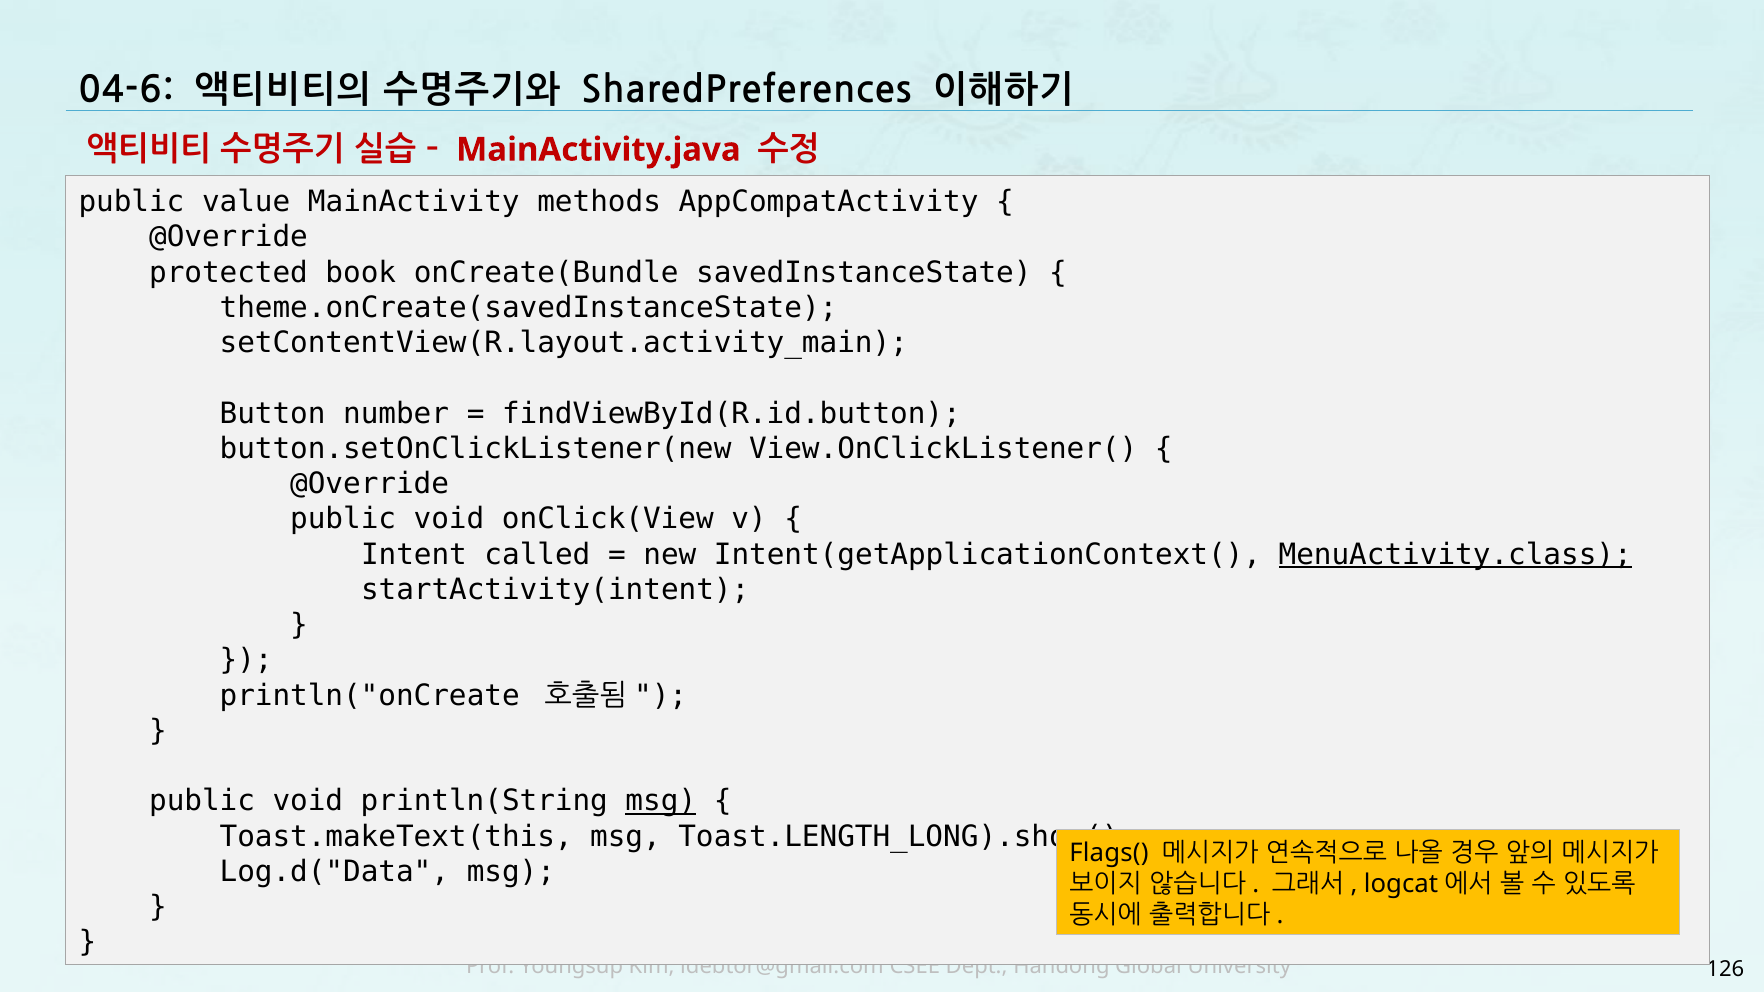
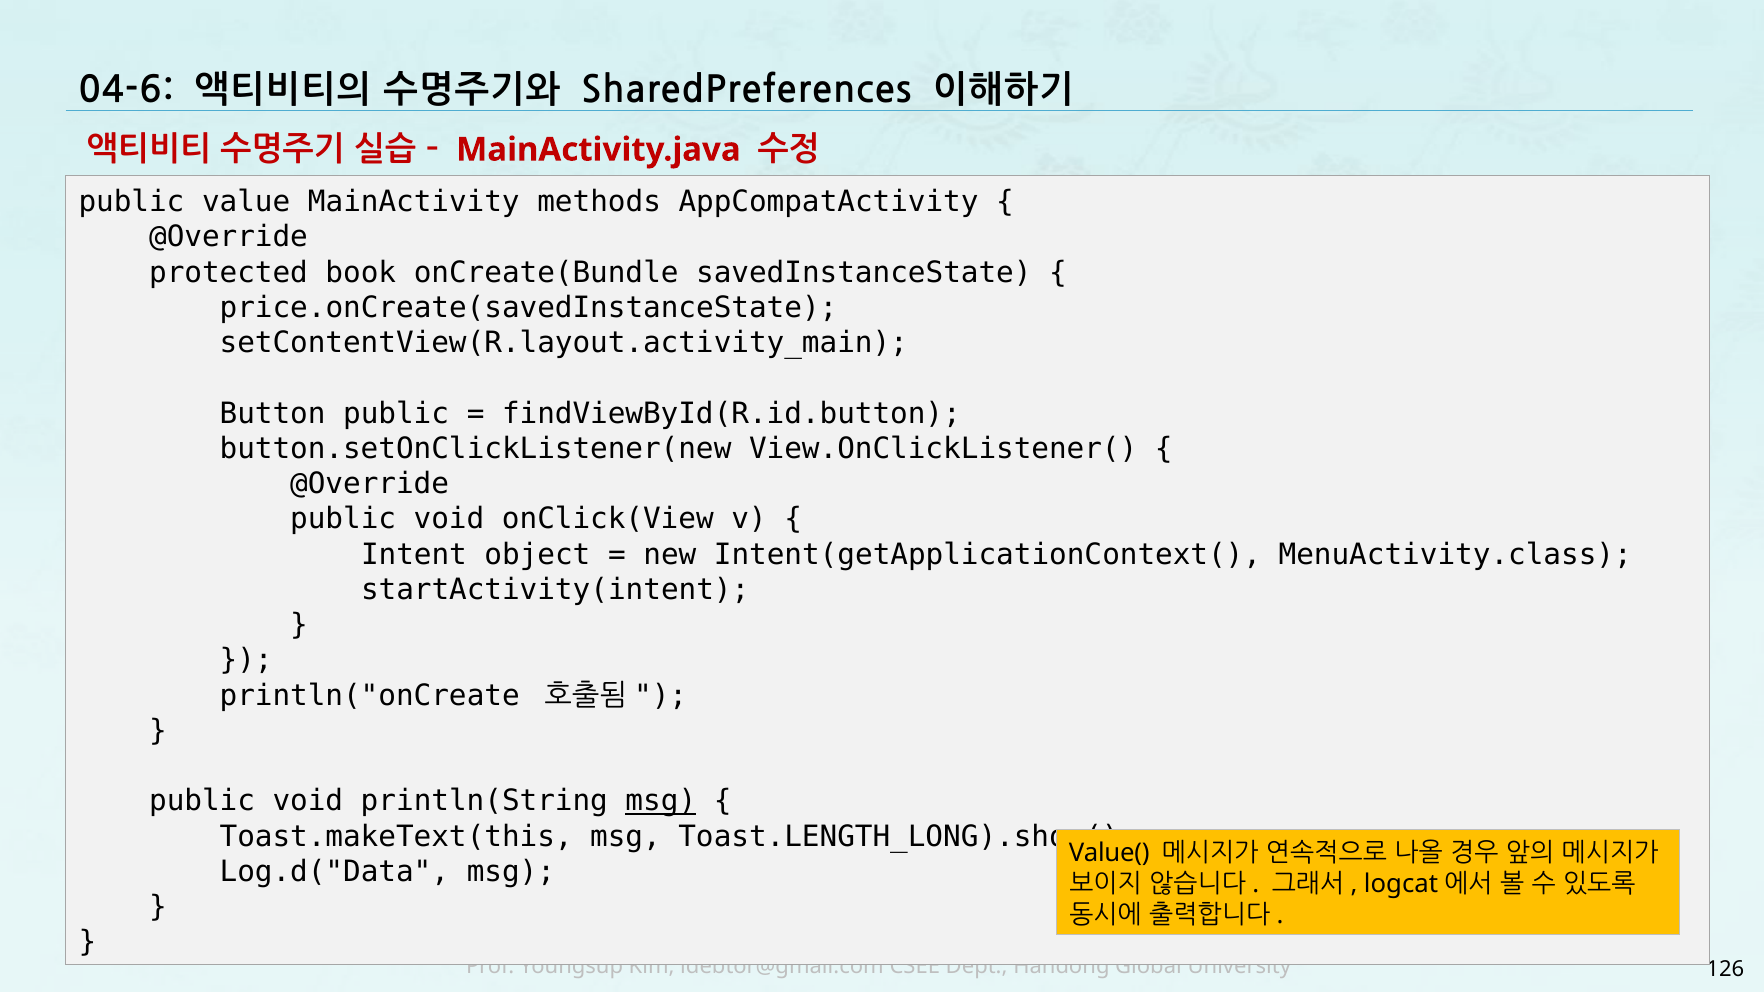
theme.onCreate(savedInstanceState: theme.onCreate(savedInstanceState -> price.onCreate(savedInstanceState (528, 308)
Button number: number -> public (396, 414)
called: called -> object (537, 555)
MenuActivity.class underline: present -> none (1455, 555)
Flags(: Flags( -> Value( (1109, 853)
